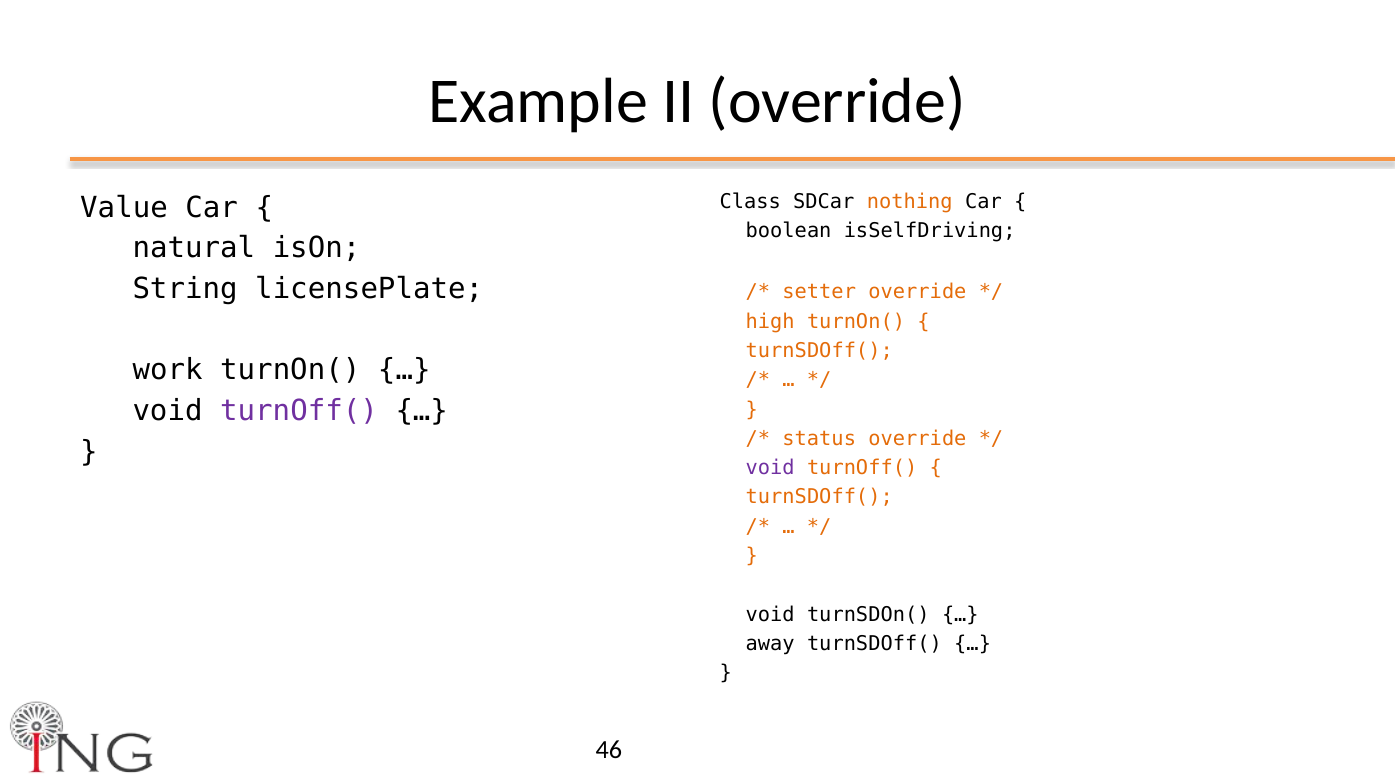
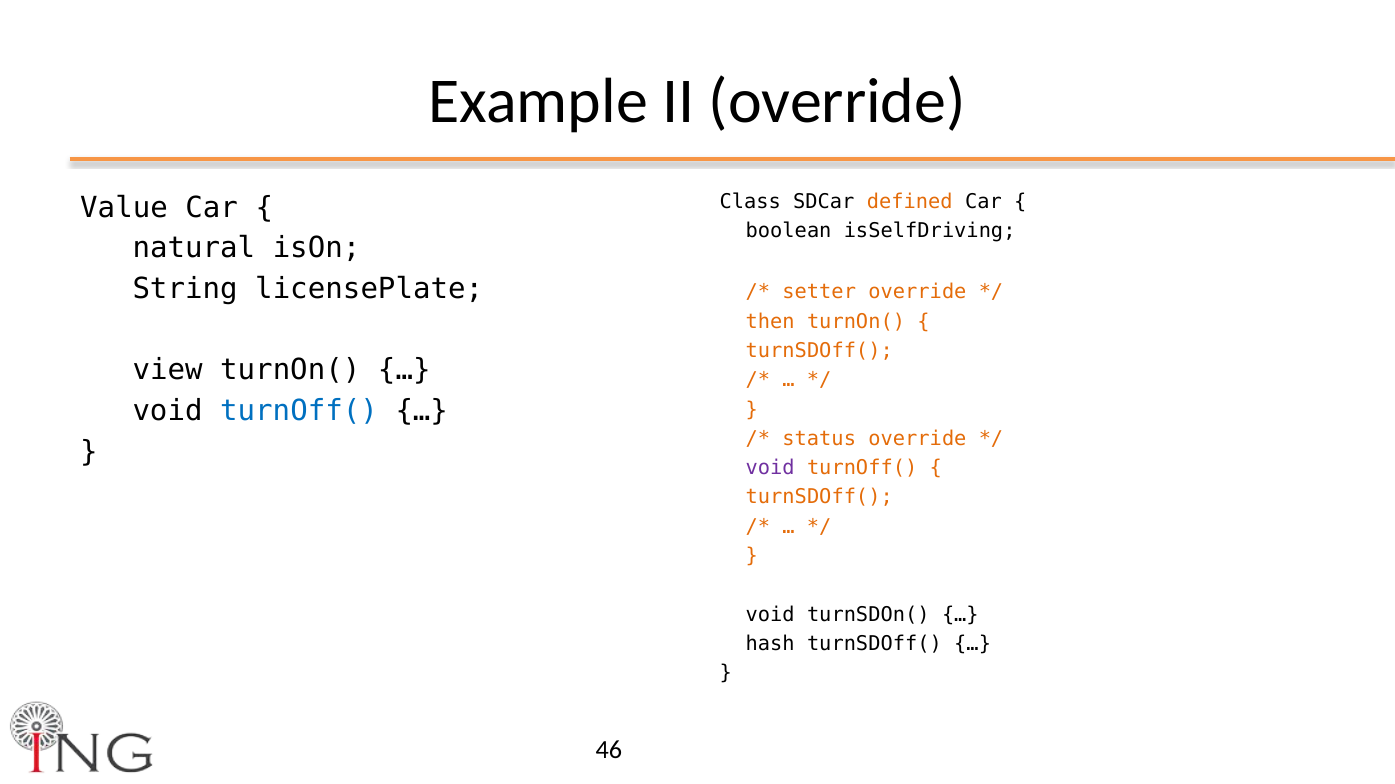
nothing: nothing -> defined (910, 202)
high: high -> then (770, 322)
work: work -> view (168, 371)
turnOff( colour: purple -> blue (299, 411)
away: away -> hash (770, 644)
